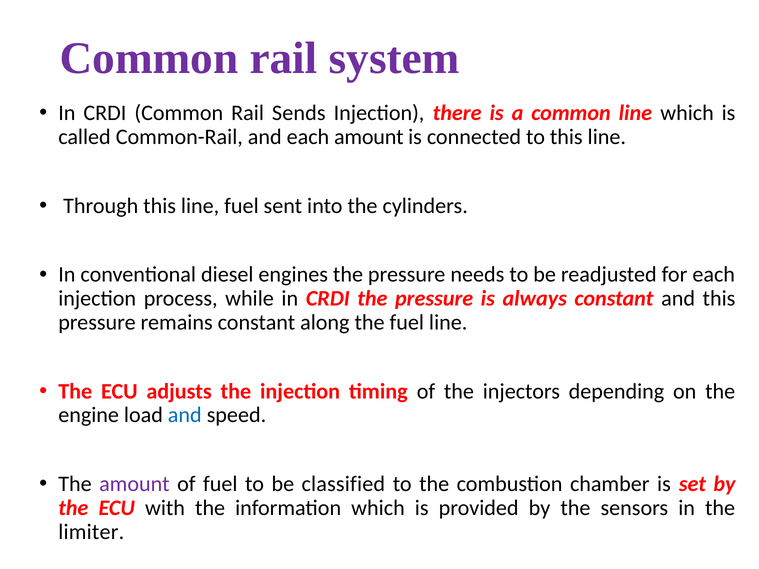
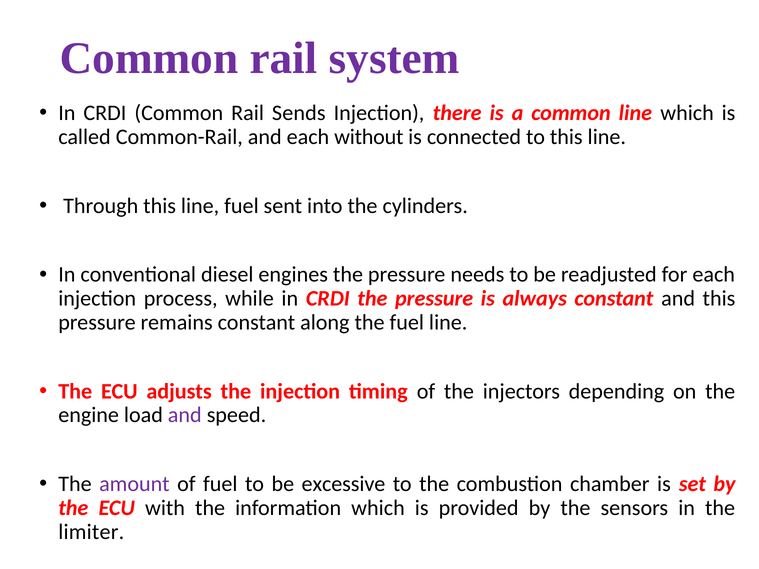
each amount: amount -> without (369, 137)
and colour: blue -> purple (185, 415)
classified: classified -> excessive (343, 484)
